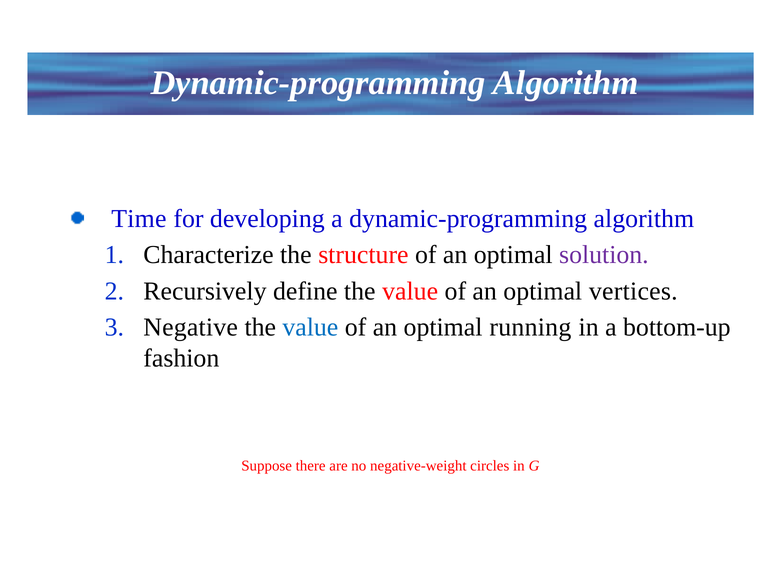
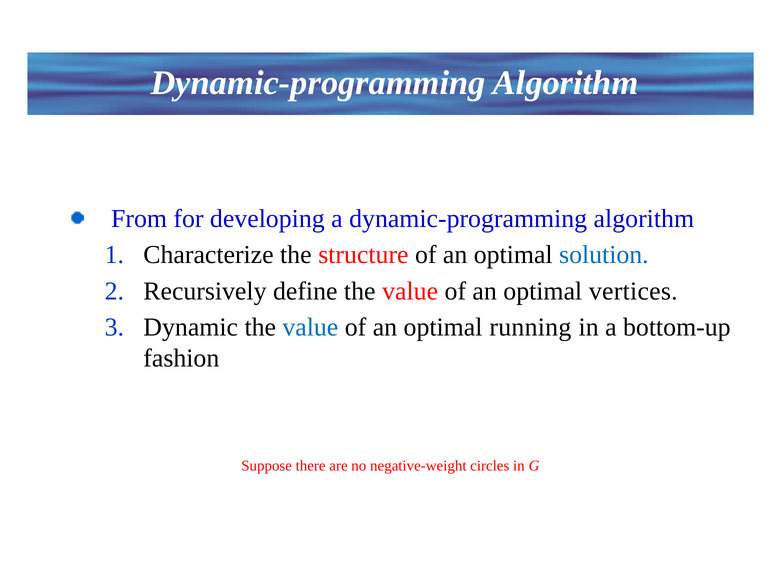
Time: Time -> From (139, 219)
solution colour: purple -> blue (604, 255)
Negative: Negative -> Dynamic (191, 327)
